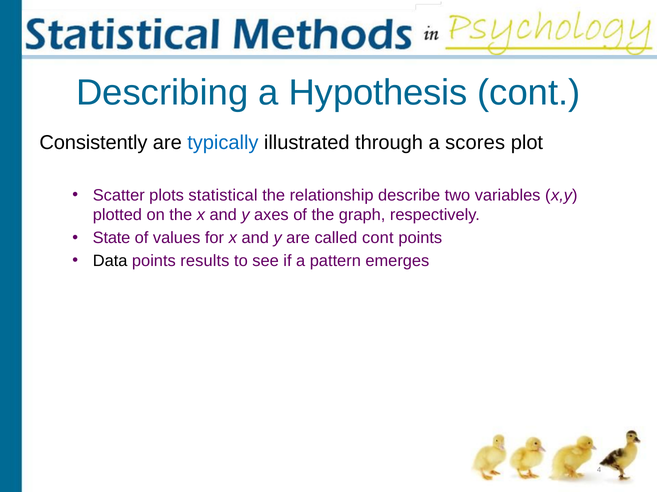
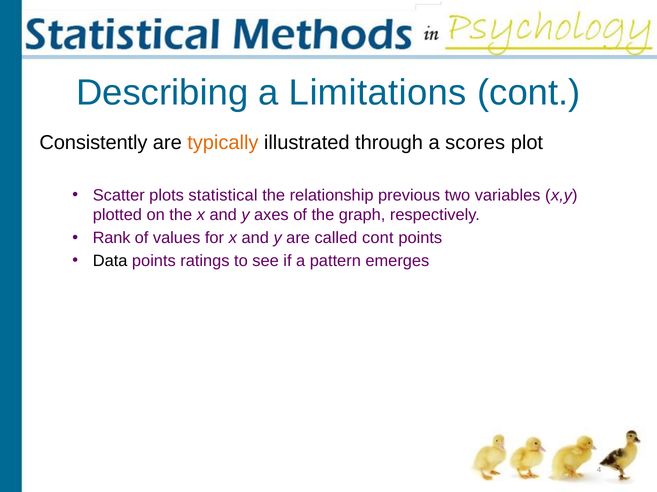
Hypothesis: Hypothesis -> Limitations (378, 93)
typically colour: blue -> orange (223, 143)
describe: describe -> previous (409, 196)
State: State -> Rank (112, 238)
results: results -> ratings (205, 261)
